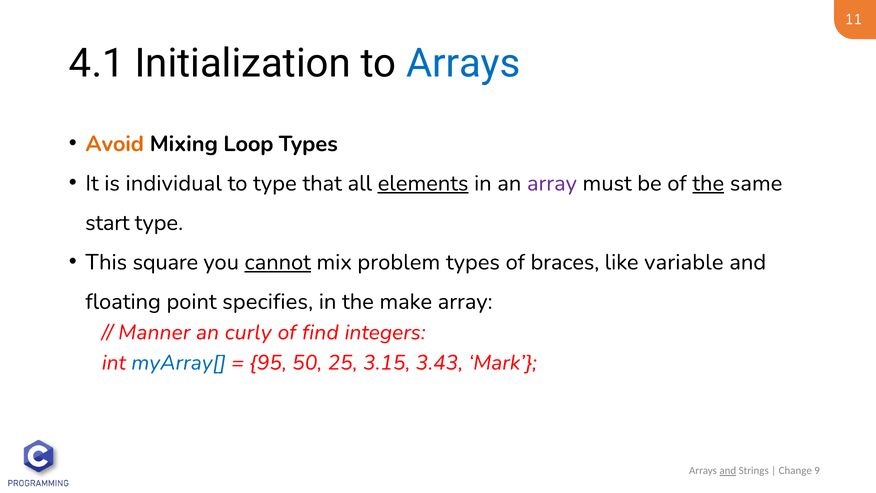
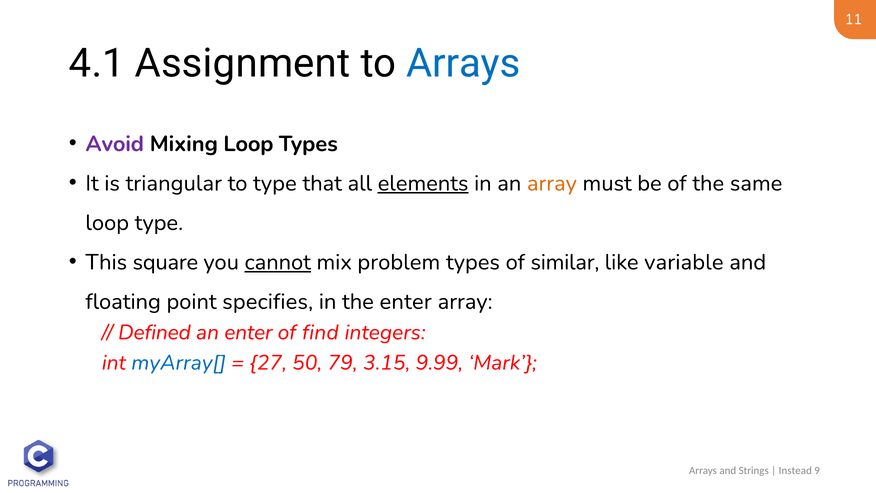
Initialization: Initialization -> Assignment (243, 63)
Avoid colour: orange -> purple (115, 144)
individual: individual -> triangular (174, 183)
array colour: purple -> orange (552, 183)
the underline: present -> none (708, 183)
start: start -> loop (107, 223)
braces: braces -> similar (565, 262)
the make: make -> enter (406, 301)
Manner: Manner -> Defined (154, 332)
an curly: curly -> enter (248, 332)
95: 95 -> 27 (268, 362)
25: 25 -> 79 (343, 362)
3.43: 3.43 -> 9.99 (439, 362)
and underline: present -> none (728, 471)
Change: Change -> Instead (795, 471)
